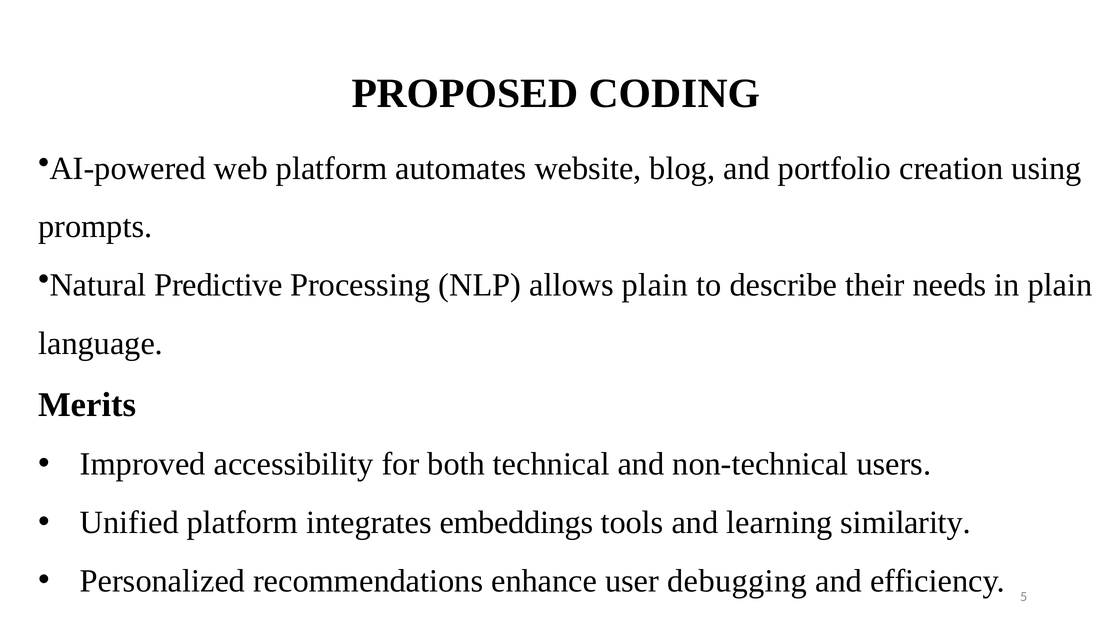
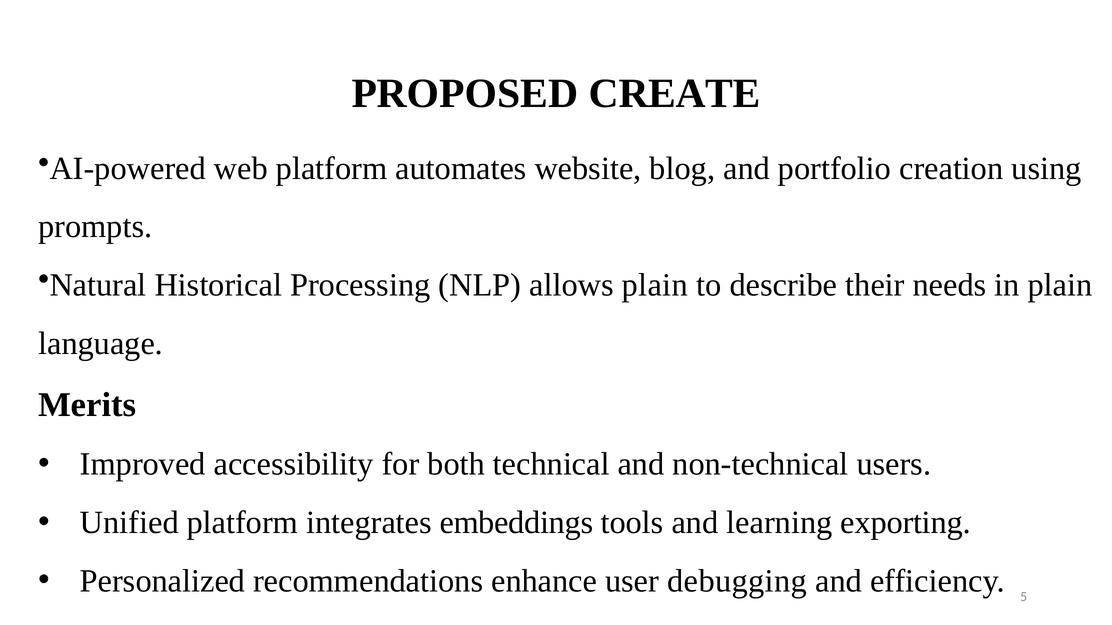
CODING: CODING -> CREATE (675, 93)
Predictive: Predictive -> Historical (218, 285)
similarity: similarity -> exporting (906, 523)
